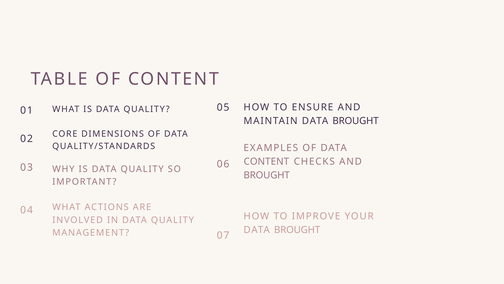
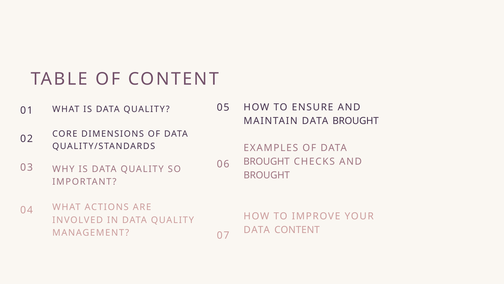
CONTENT: CONTENT -> BROUGHT (266, 161)
BROUGHT: BROUGHT -> CONTENT (297, 229)
